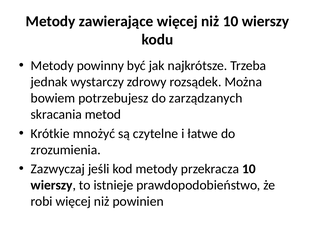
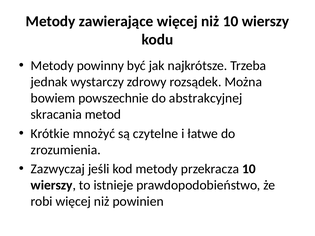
potrzebujesz: potrzebujesz -> powszechnie (114, 98)
zarządzanych: zarządzanych -> abstrakcyjnej (206, 98)
